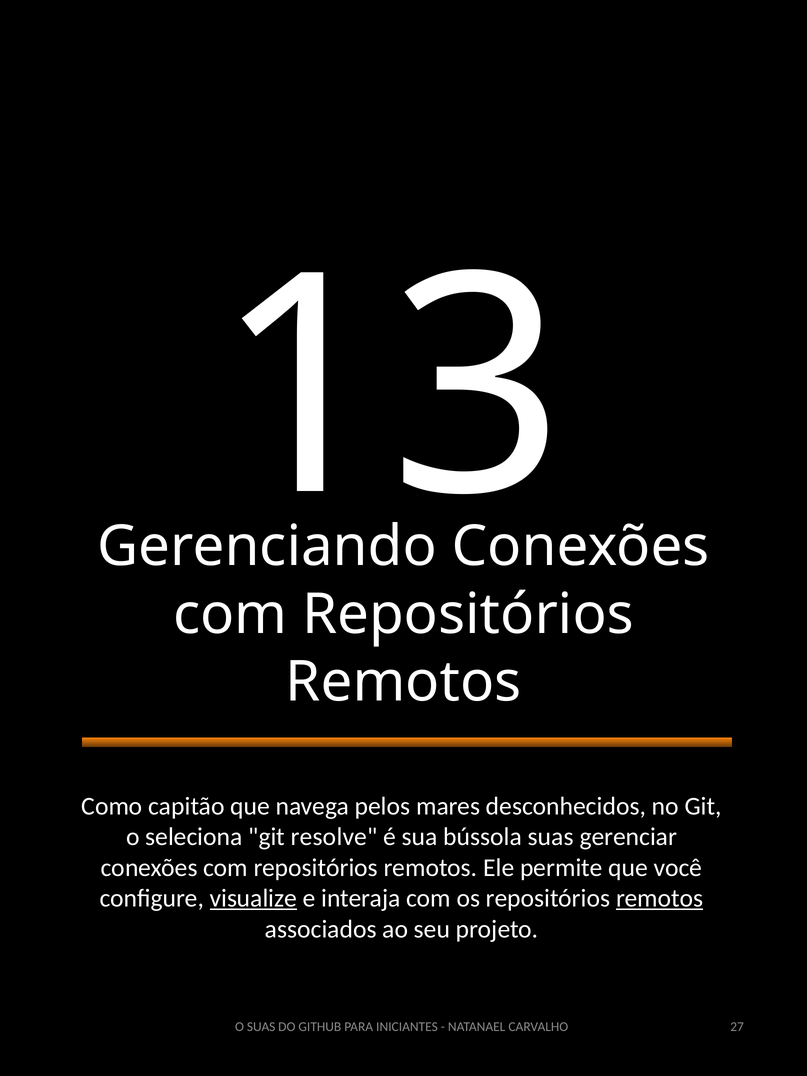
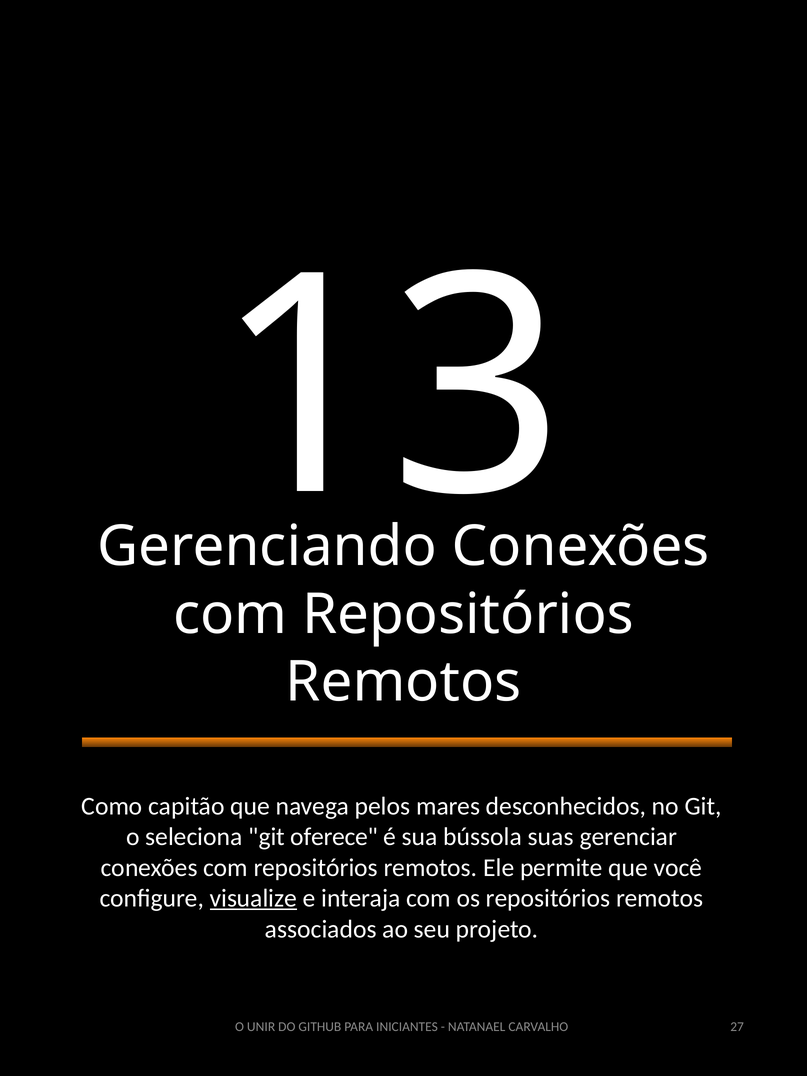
resolve: resolve -> oferece (334, 837)
remotos underline: present -> none (660, 898)
O SUAS: SUAS -> UNIR (261, 1027)
